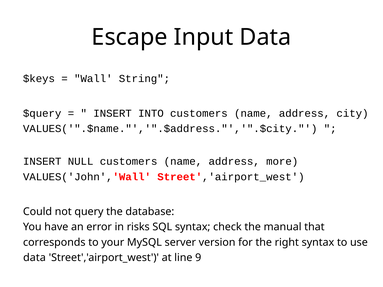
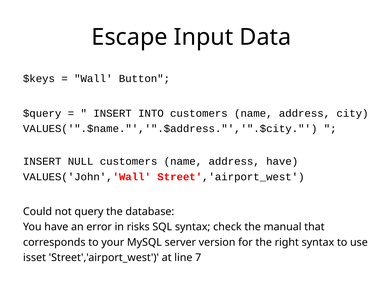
String: String -> Button (144, 79)
address more: more -> have (282, 162)
data: data -> isset (35, 258)
9: 9 -> 7 (198, 258)
